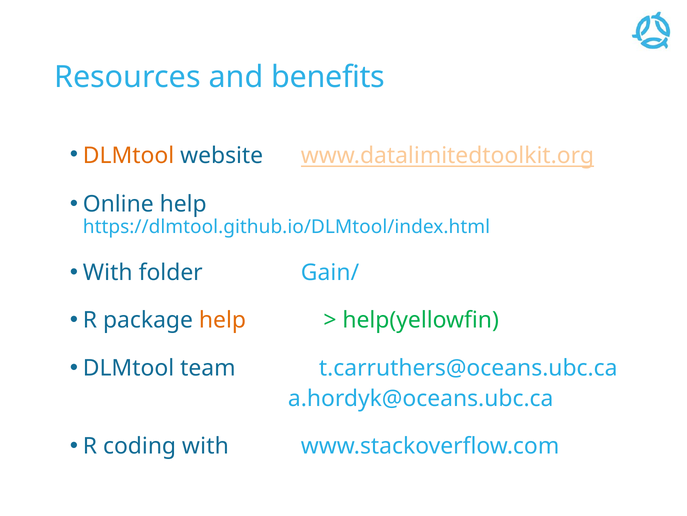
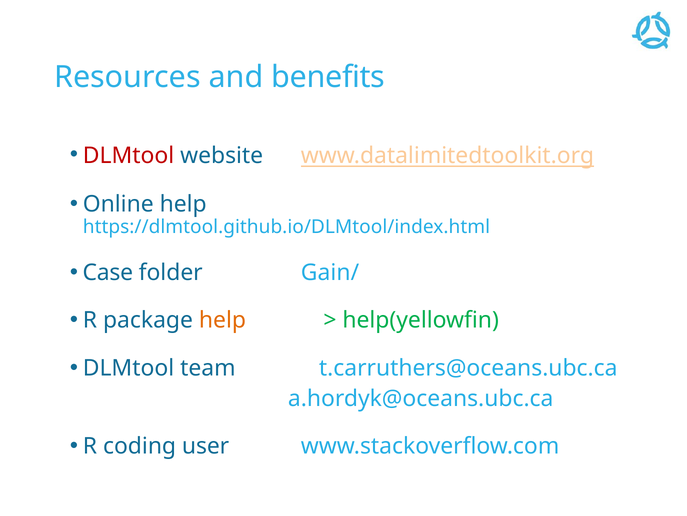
DLMtool colour: orange -> red (129, 156)
With: With -> Case (108, 272)
coding with: with -> user (206, 445)
